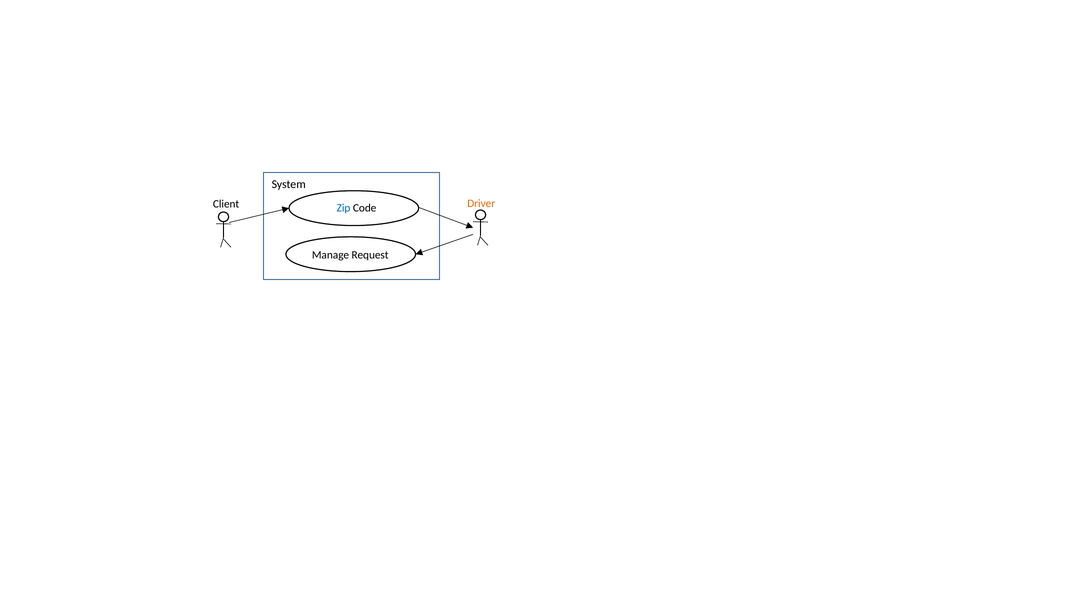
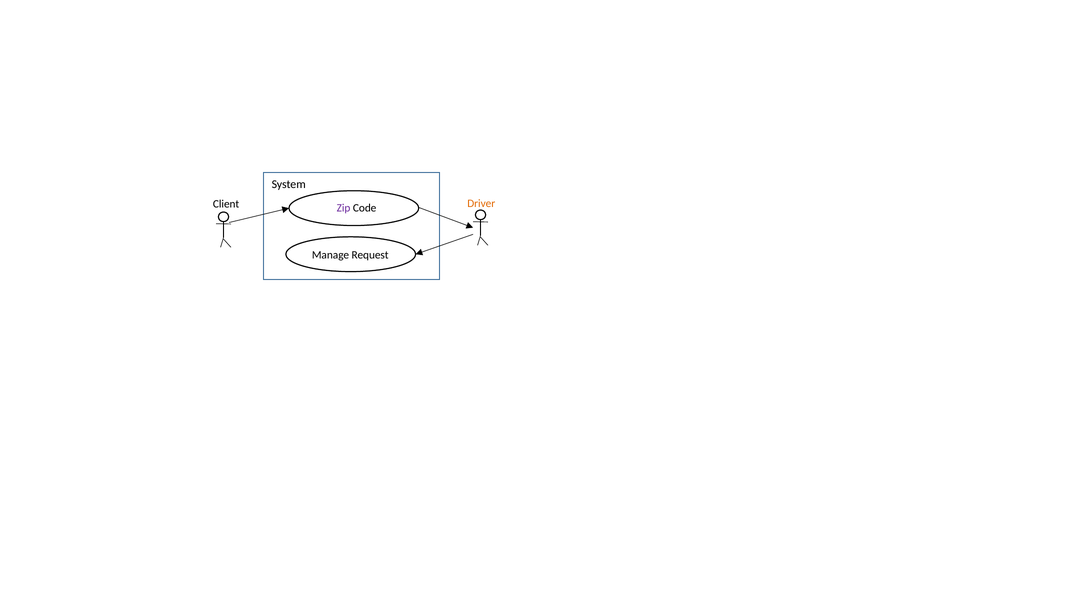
Zip colour: blue -> purple (344, 208)
